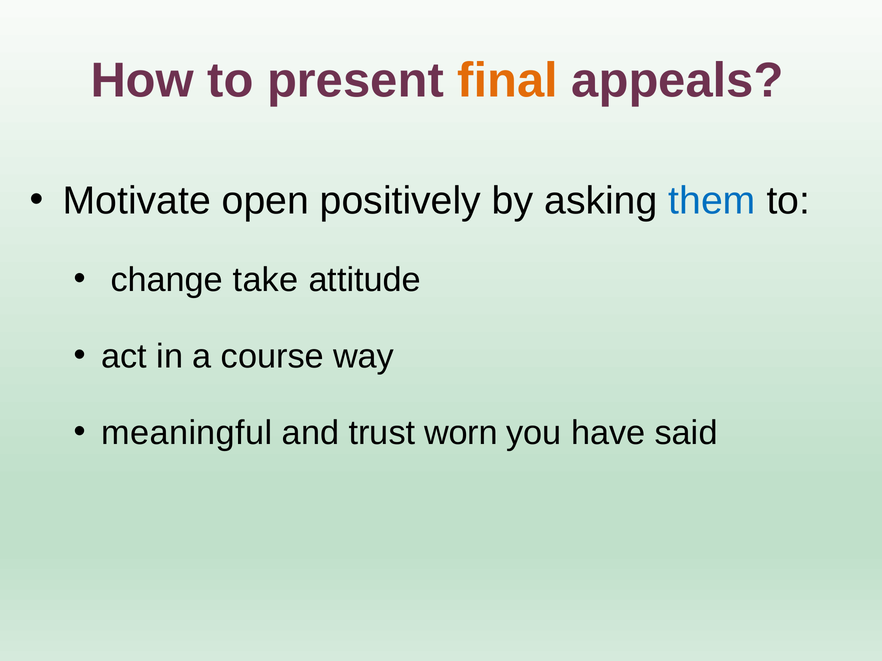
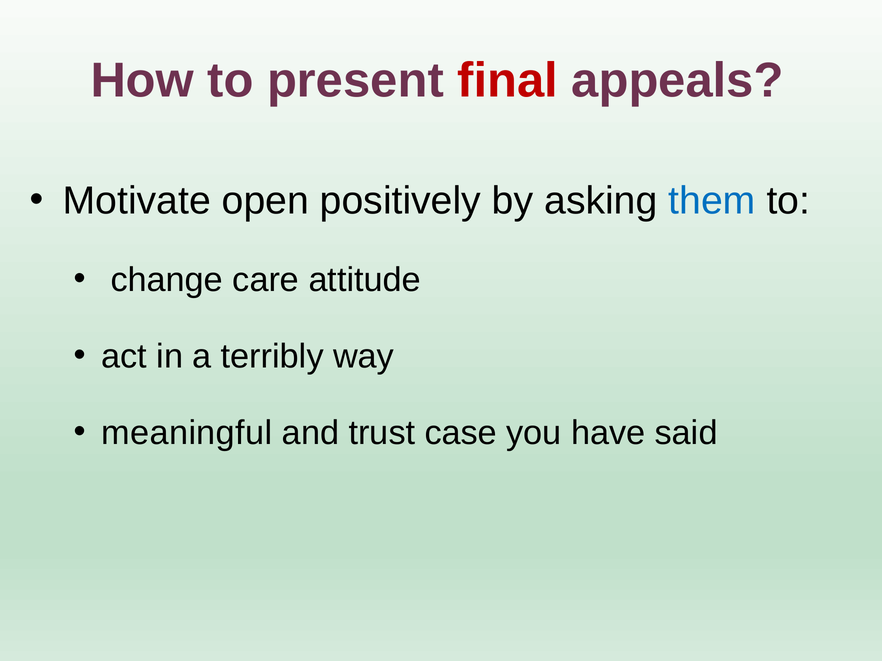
final colour: orange -> red (508, 81)
take: take -> care (266, 280)
course: course -> terribly (272, 357)
worn: worn -> case (461, 433)
